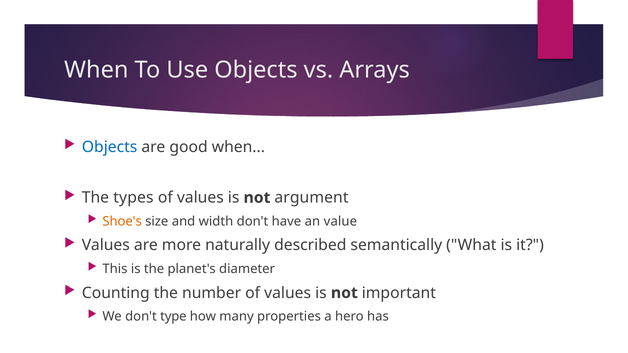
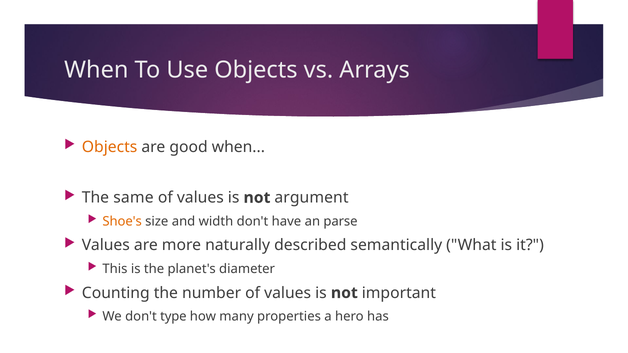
Objects colour: blue -> orange (110, 147)
types: types -> same (133, 198)
value: value -> parse (341, 221)
